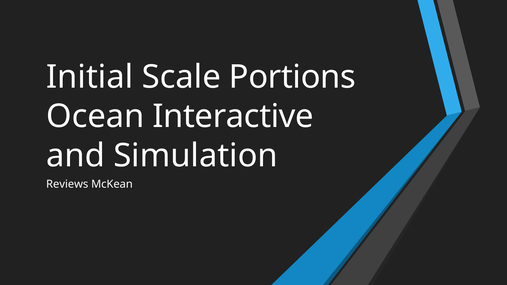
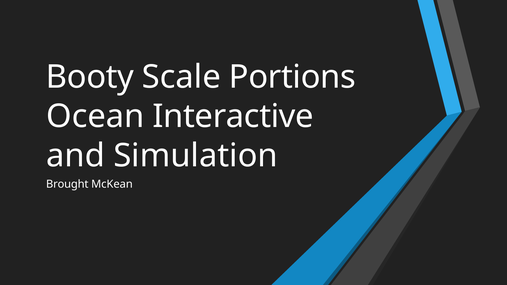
Initial: Initial -> Booty (90, 77)
Reviews: Reviews -> Brought (67, 184)
